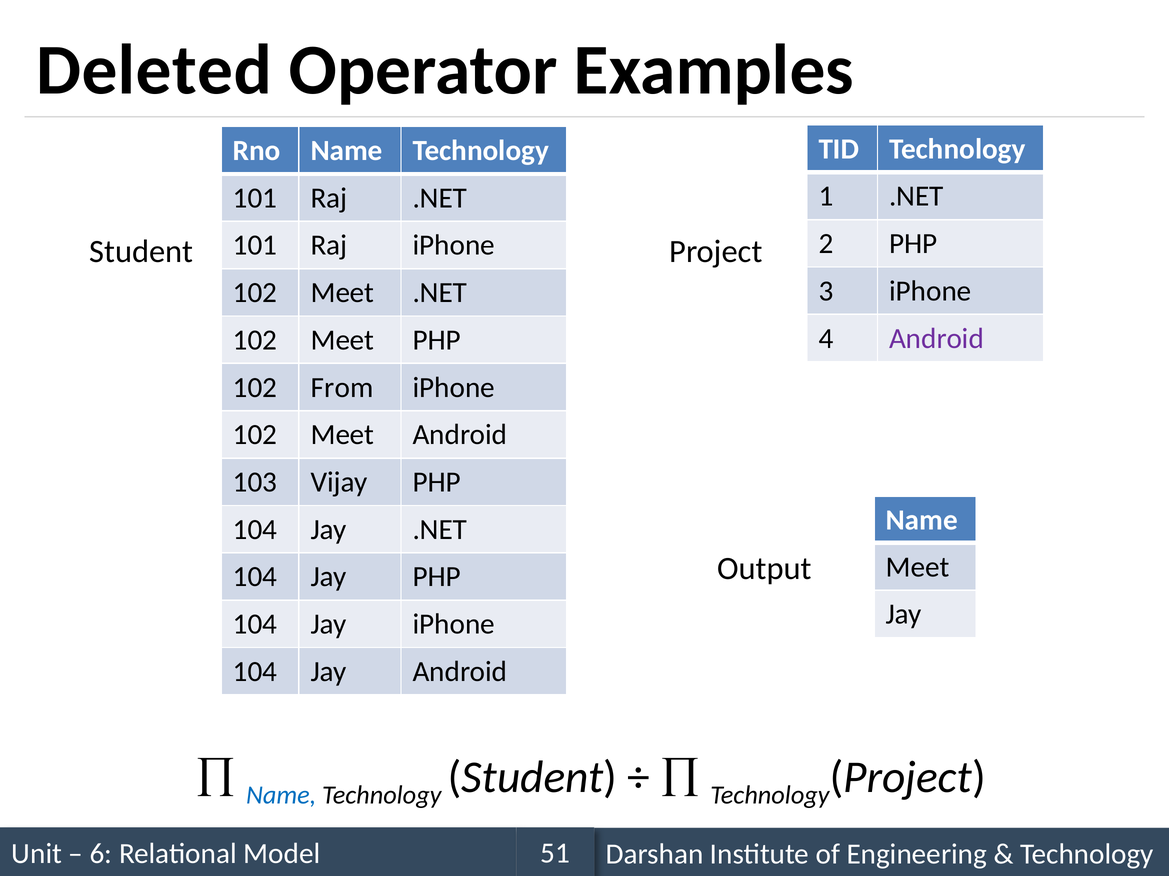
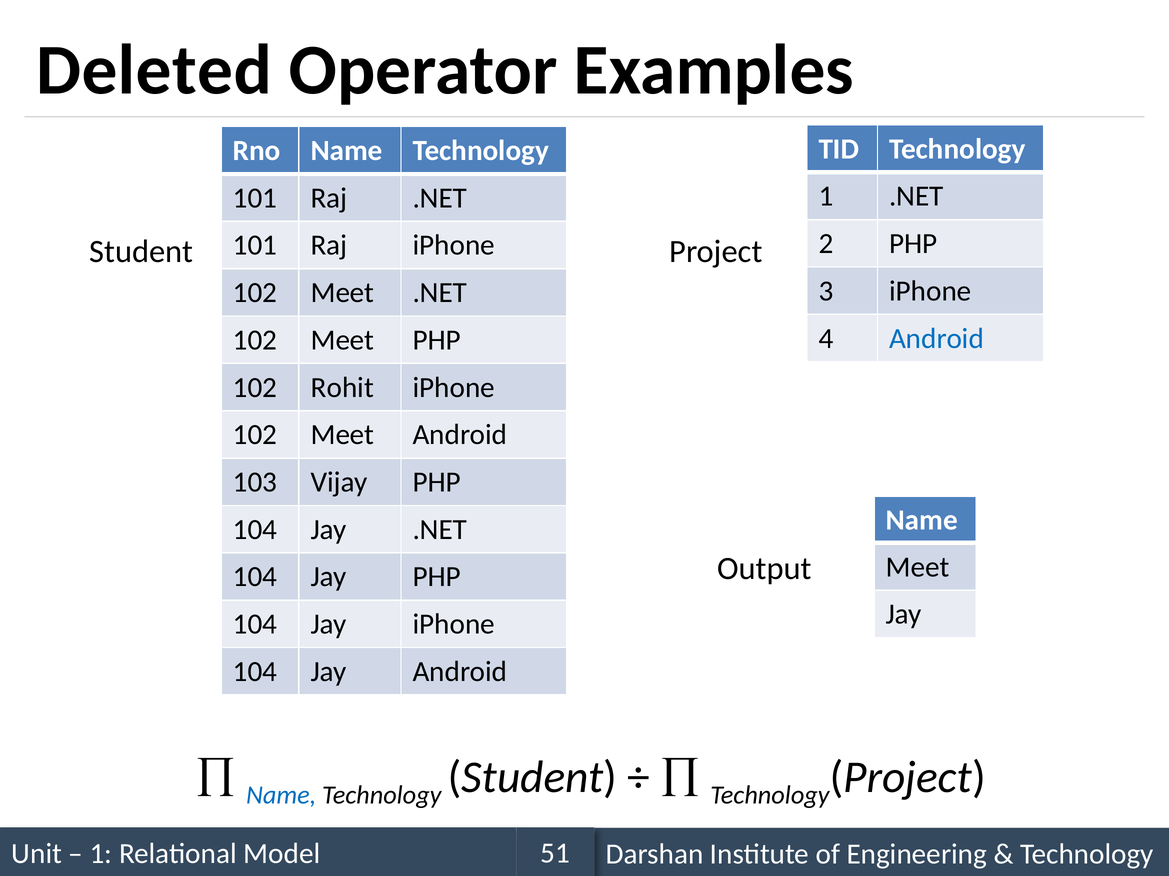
Android colour: purple -> blue (937, 339)
From: From -> Rohit (342, 388)
6: 6 -> 1 (101, 854)
